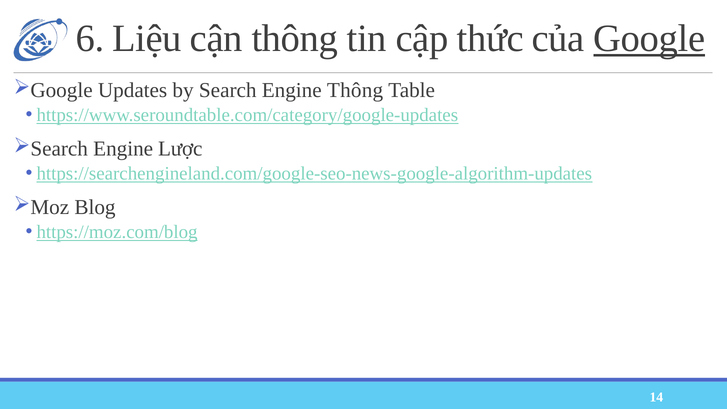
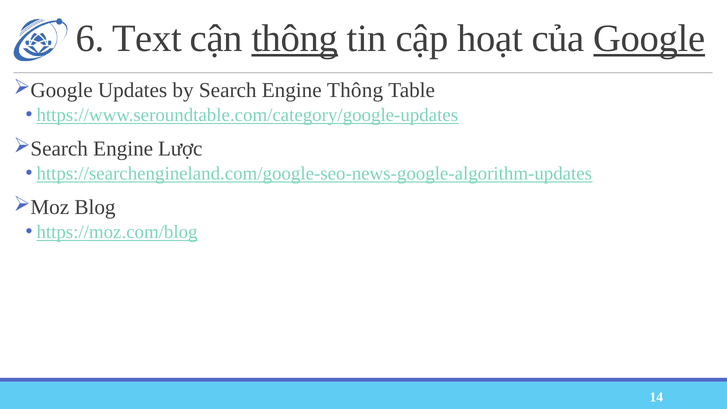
Liệu: Liệu -> Text (147, 39)
thông underline: none -> present (295, 39)
thức: thức -> hoạt (490, 39)
